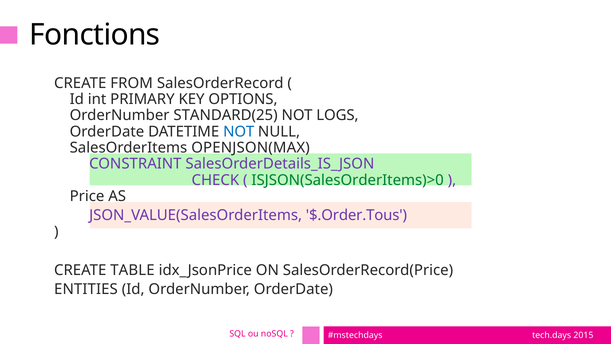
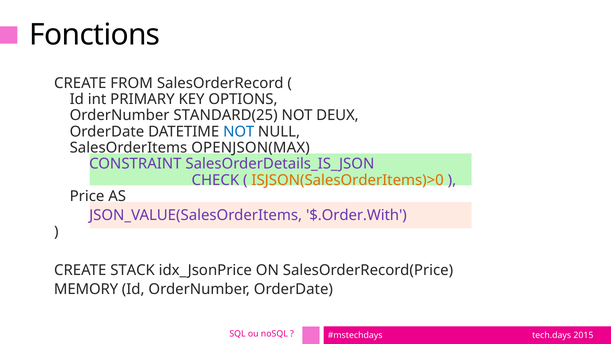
LOGS: LOGS -> DEUX (337, 115)
ISJSON(SalesOrderItems)>0 colour: green -> orange (348, 180)
$.Order.Tous: $.Order.Tous -> $.Order.With (356, 215)
TABLE: TABLE -> STACK (133, 270)
ENTITIES: ENTITIES -> MEMORY (86, 289)
